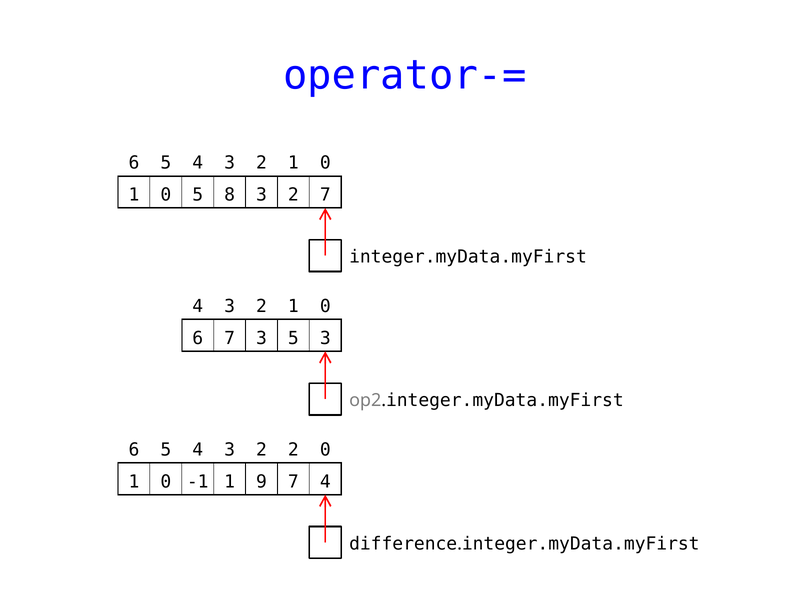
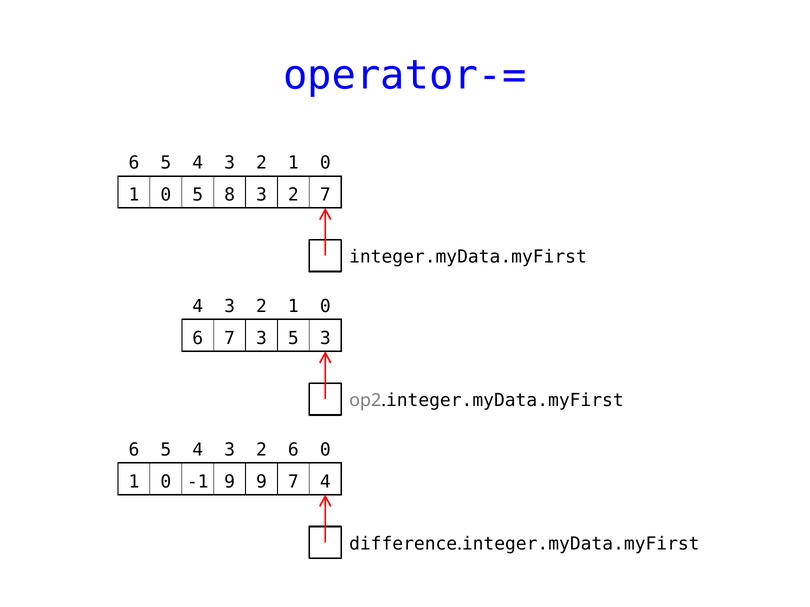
2 2: 2 -> 6 (293, 450)
-1 1: 1 -> 9 (230, 482)
